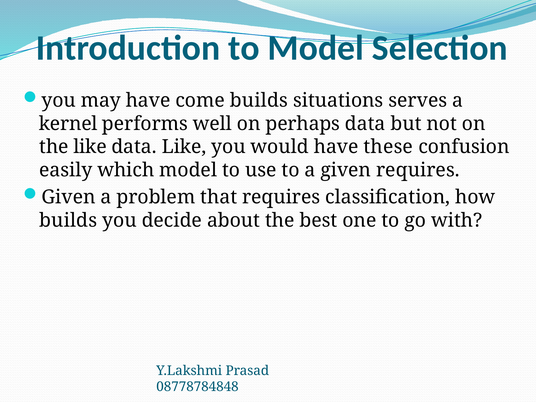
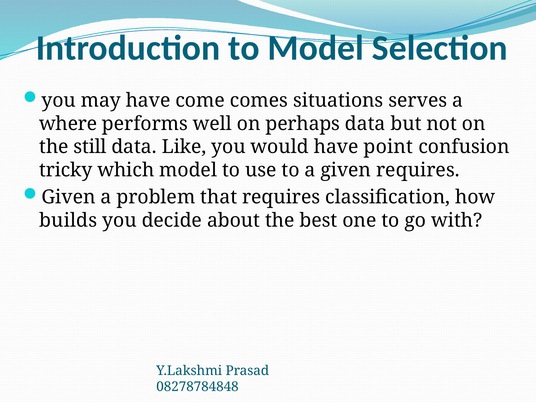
come builds: builds -> comes (259, 100)
kernel: kernel -> where (68, 124)
the like: like -> still (90, 147)
these: these -> point (388, 147)
easily: easily -> tricky (66, 170)
08778784848: 08778784848 -> 08278784848 (197, 387)
